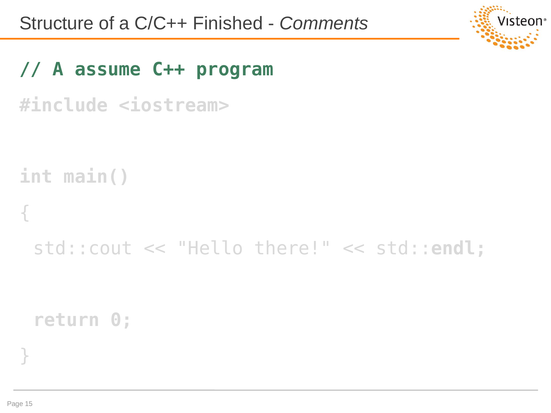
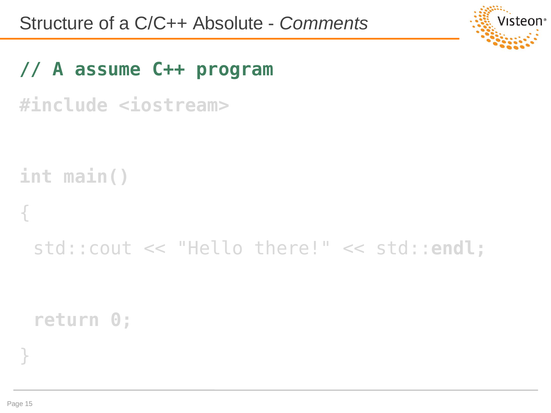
Finished: Finished -> Absolute (228, 23)
